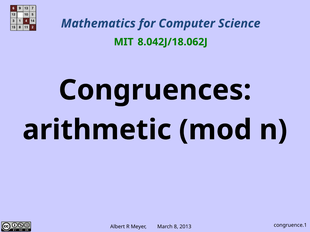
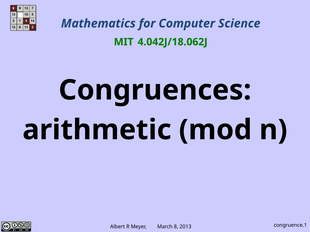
8.042J/18.062J: 8.042J/18.062J -> 4.042J/18.062J (173, 42)
